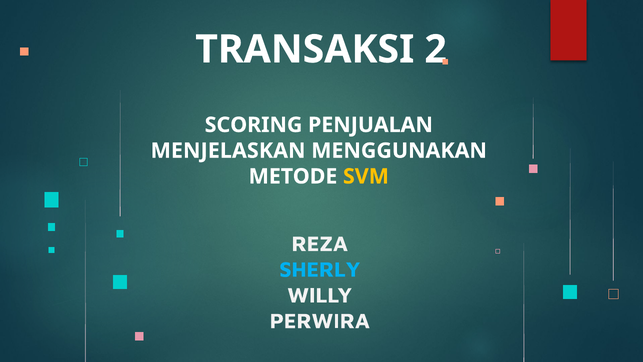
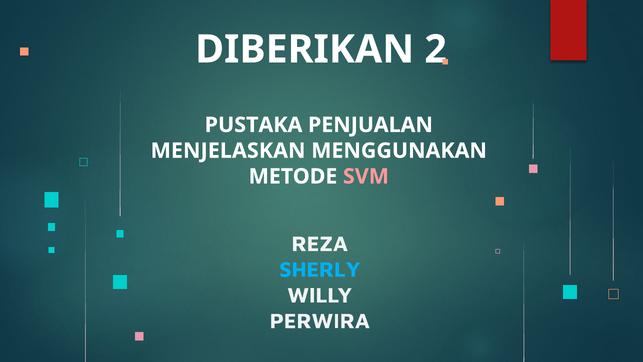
TRANSAKSI: TRANSAKSI -> DIBERIKAN (305, 49)
SCORING: SCORING -> PUSTAKA (254, 125)
SVM colour: yellow -> pink (366, 176)
